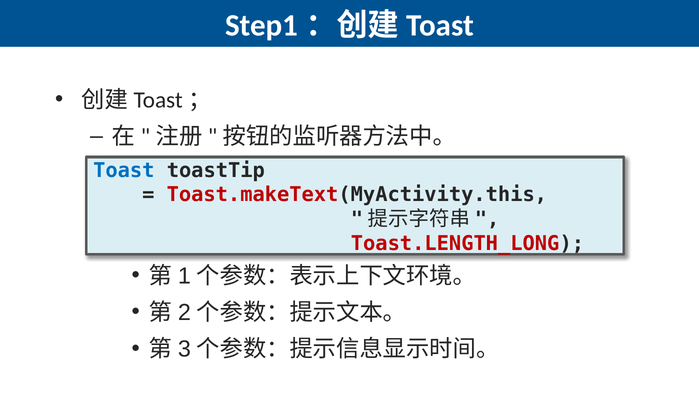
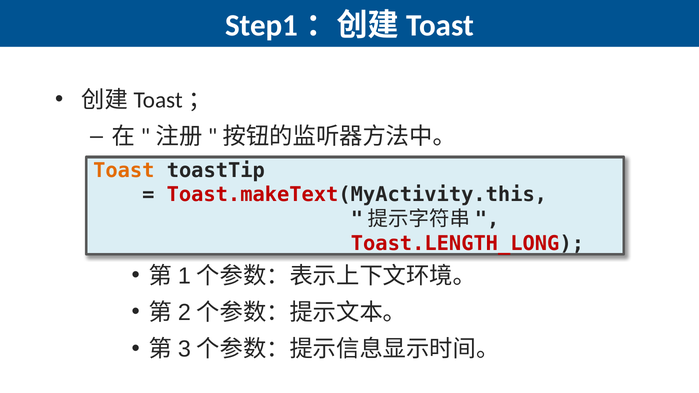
Toast colour: blue -> orange (124, 170)
